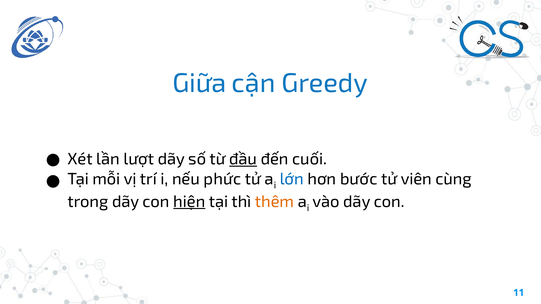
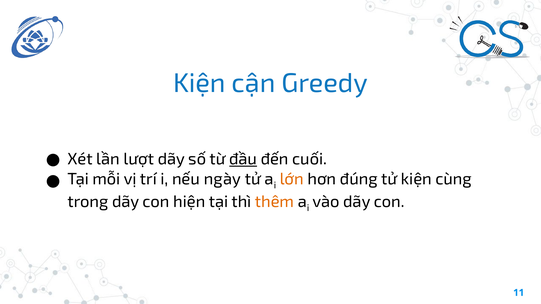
Giữa: Giữa -> Kiện (199, 83)
phức: phức -> ngày (222, 179)
lớn colour: blue -> orange (292, 179)
bước: bước -> đúng (359, 179)
tử viên: viên -> kiện (416, 179)
hiện underline: present -> none (189, 202)
